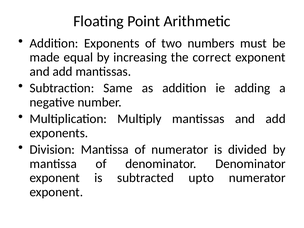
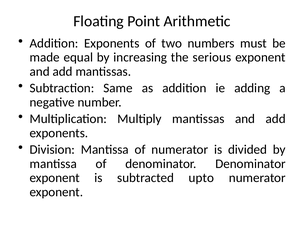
correct: correct -> serious (212, 57)
